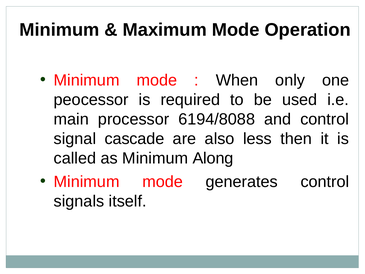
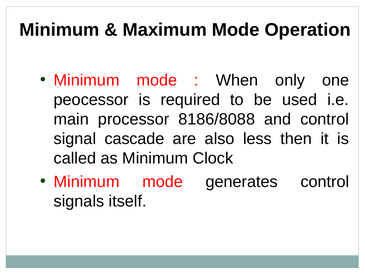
6194/8088: 6194/8088 -> 8186/8088 (217, 119)
Along: Along -> Clock (213, 158)
